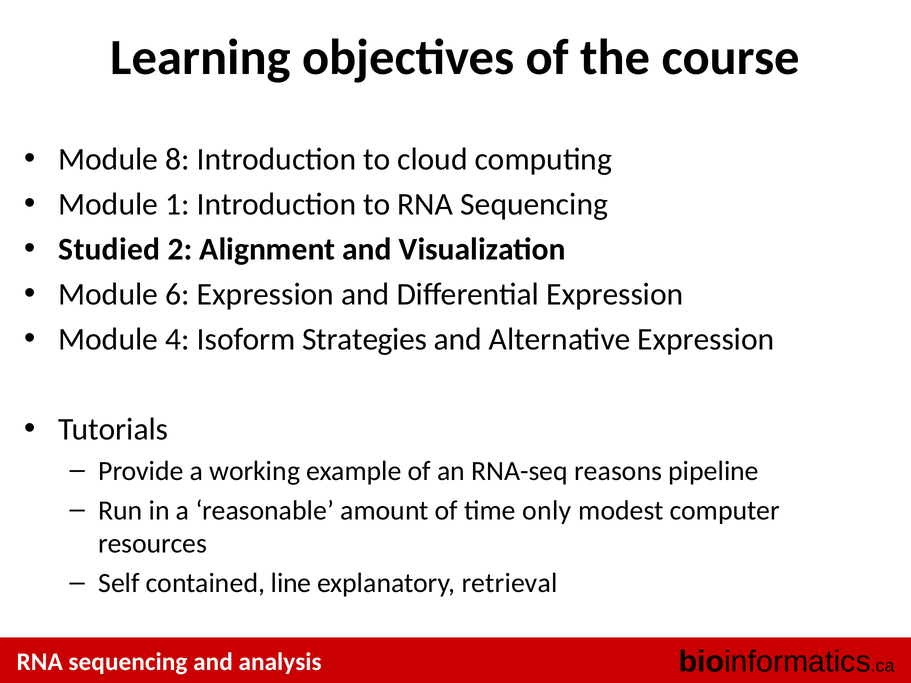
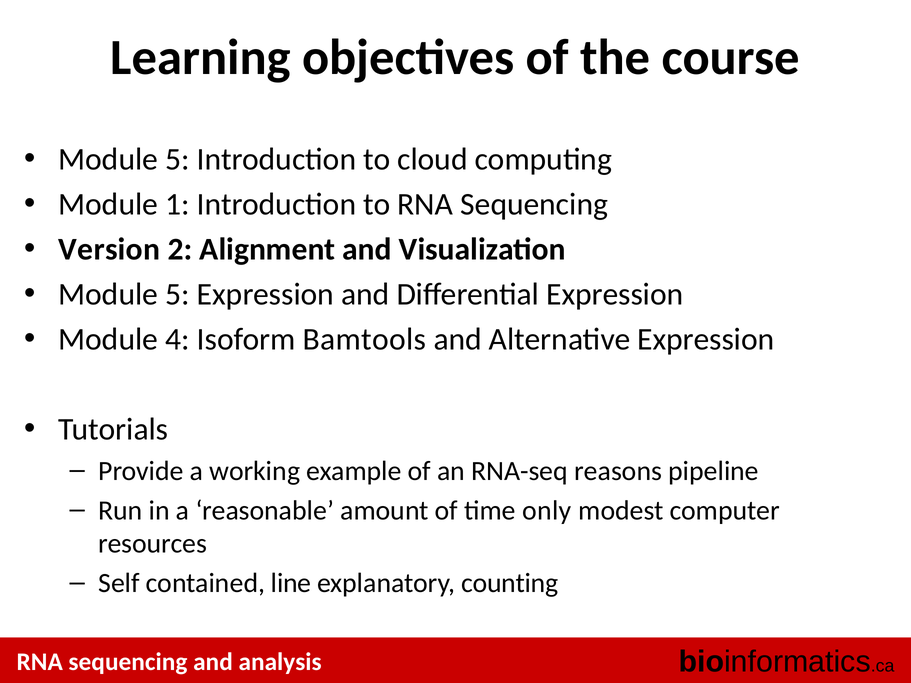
8: 8 -> 5 (177, 159)
Studied: Studied -> Version (109, 249)
6: 6 -> 5 (177, 295)
Strategies: Strategies -> Bamtools (364, 340)
retrieval: retrieval -> counting (510, 583)
